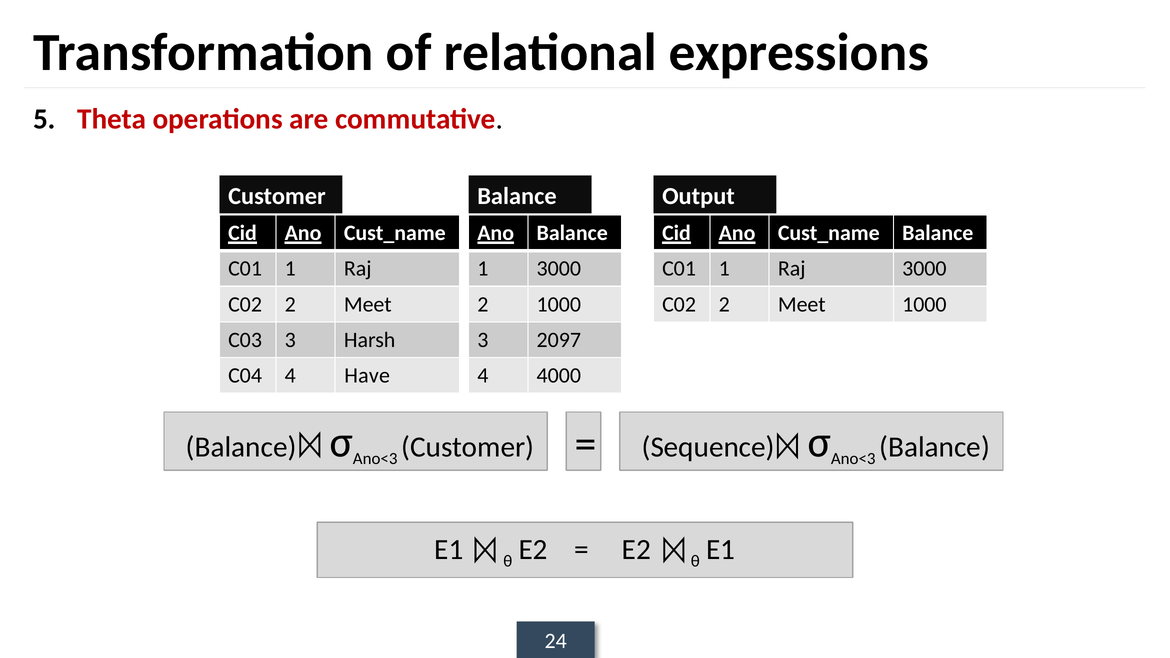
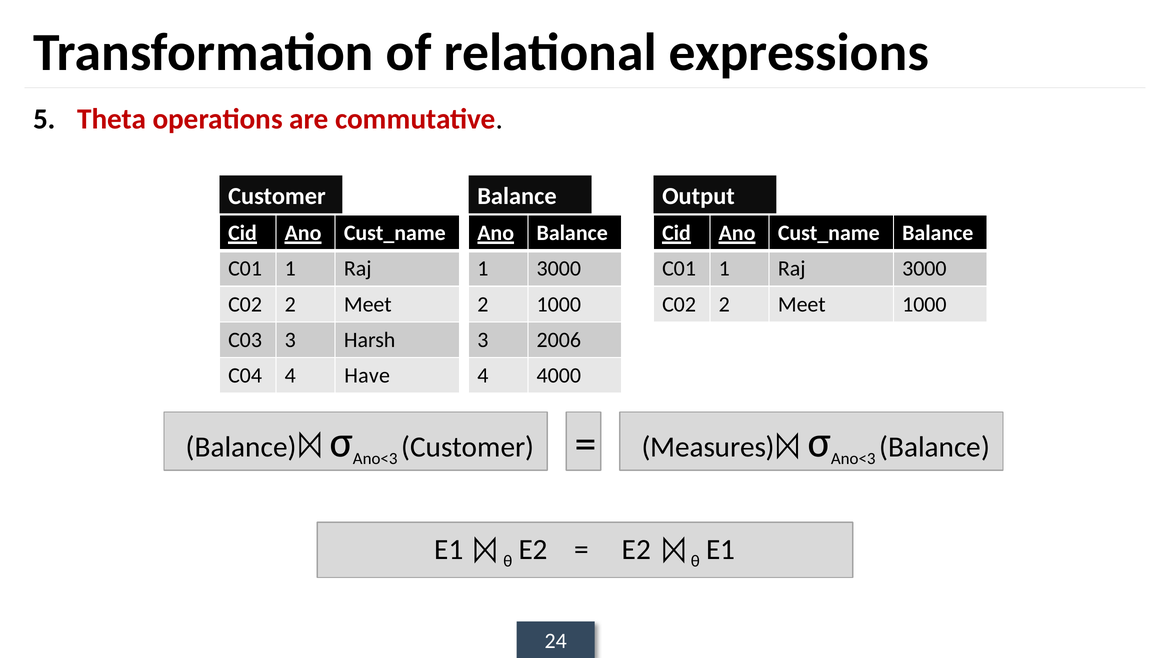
2097: 2097 -> 2006 (559, 340)
Sequence: Sequence -> Measures (708, 447)
